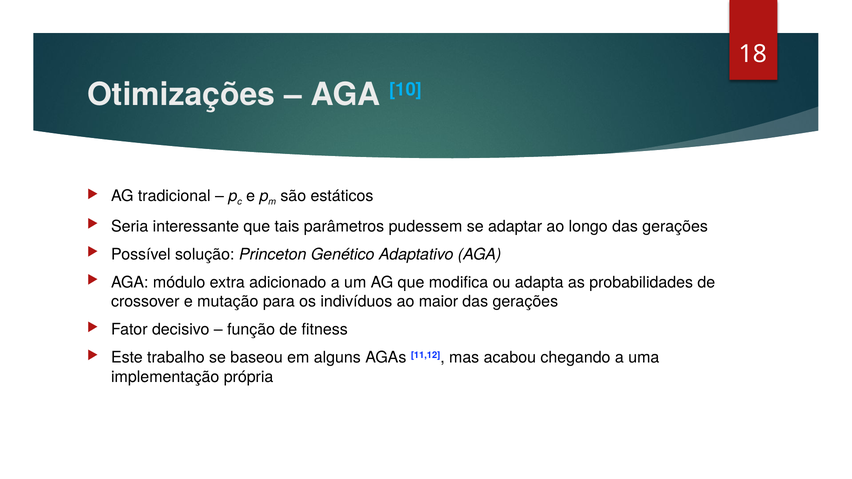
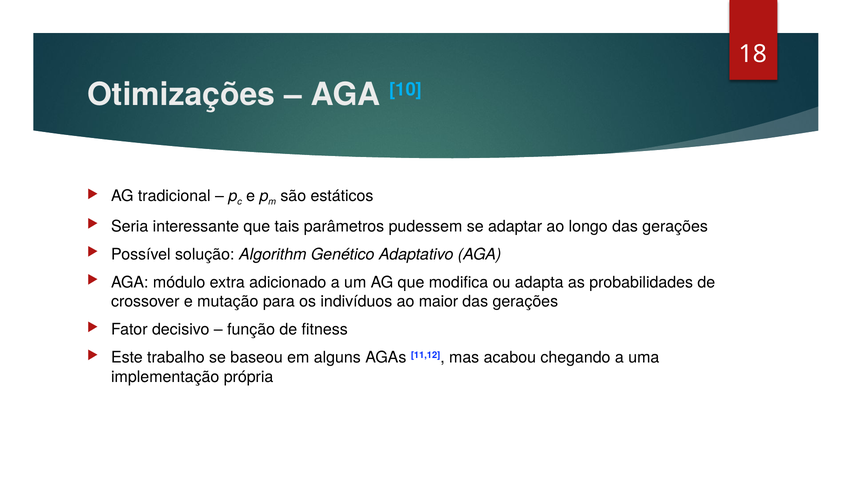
Princeton: Princeton -> Algorithm (273, 255)
